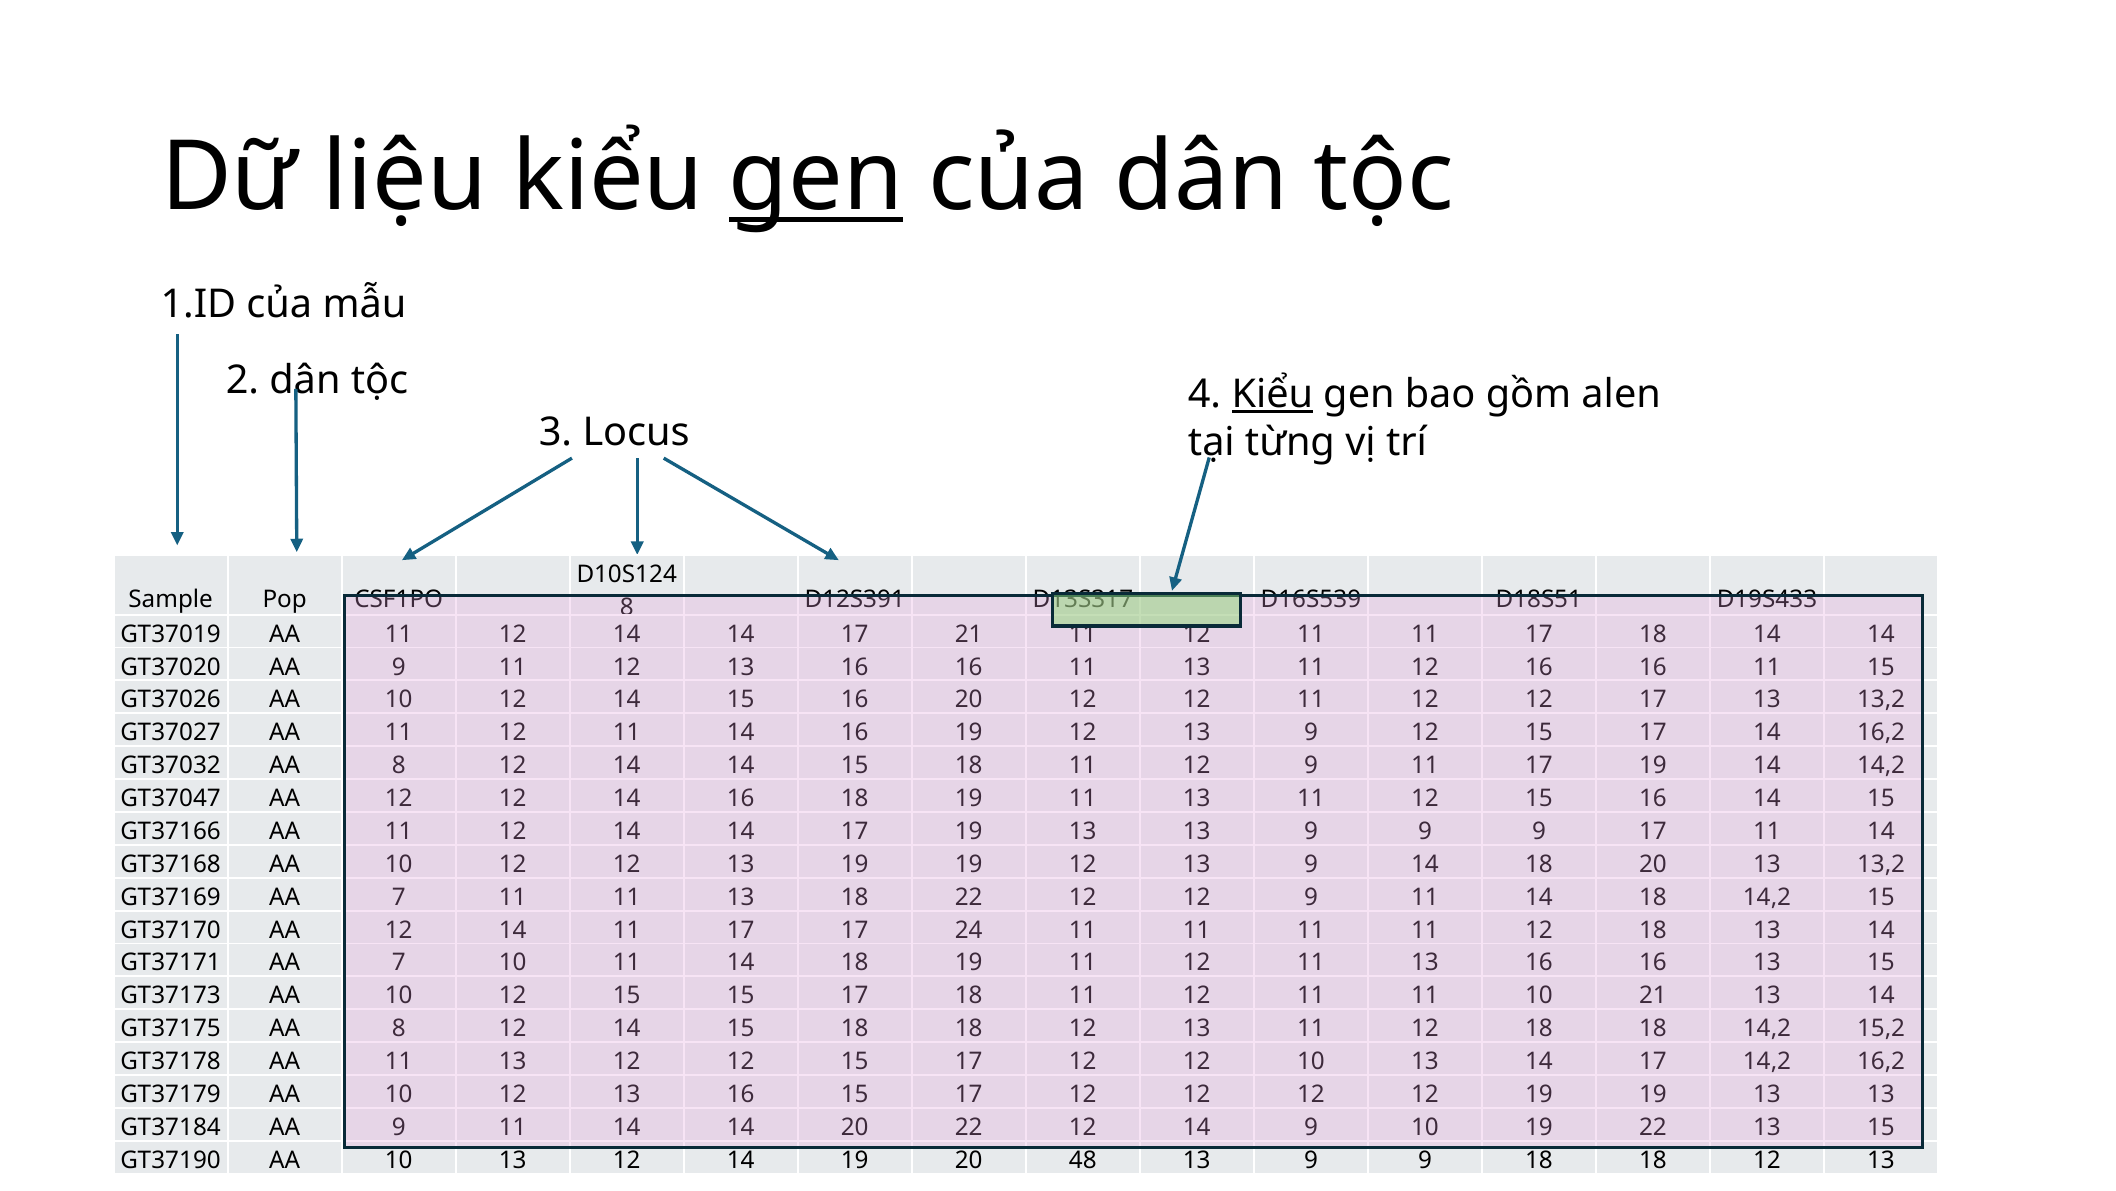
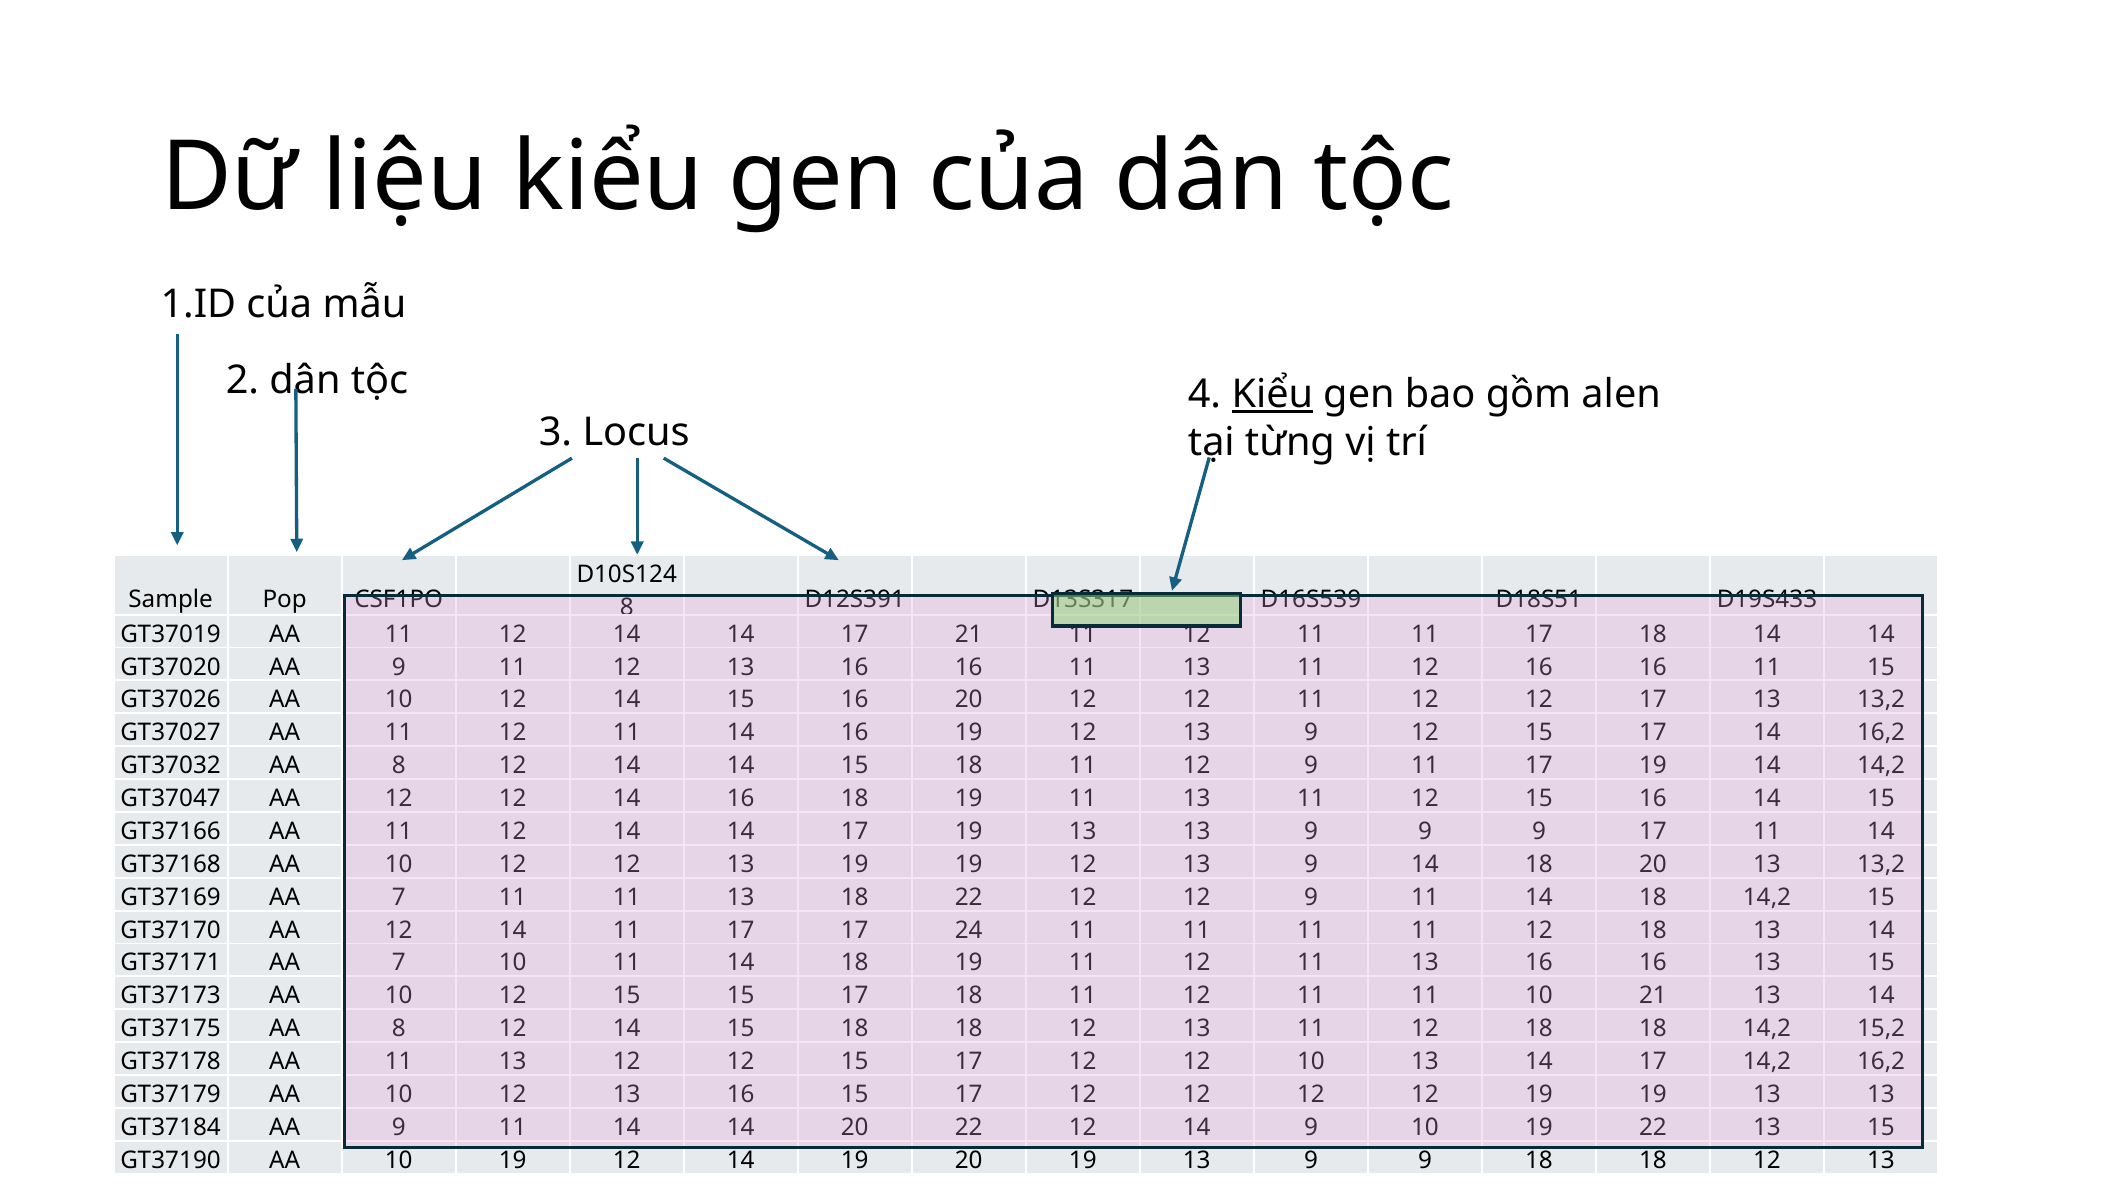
gen underline: present -> none (816, 178)
AA 10 13: 13 -> 19 (513, 1160)
20 48: 48 -> 19 (1083, 1160)
